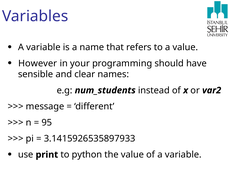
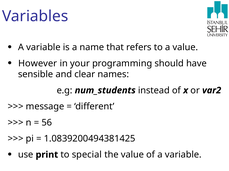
95: 95 -> 56 (47, 123)
3.1415926535897933: 3.1415926535897933 -> 1.0839200494381425 (90, 139)
python: python -> special (87, 155)
